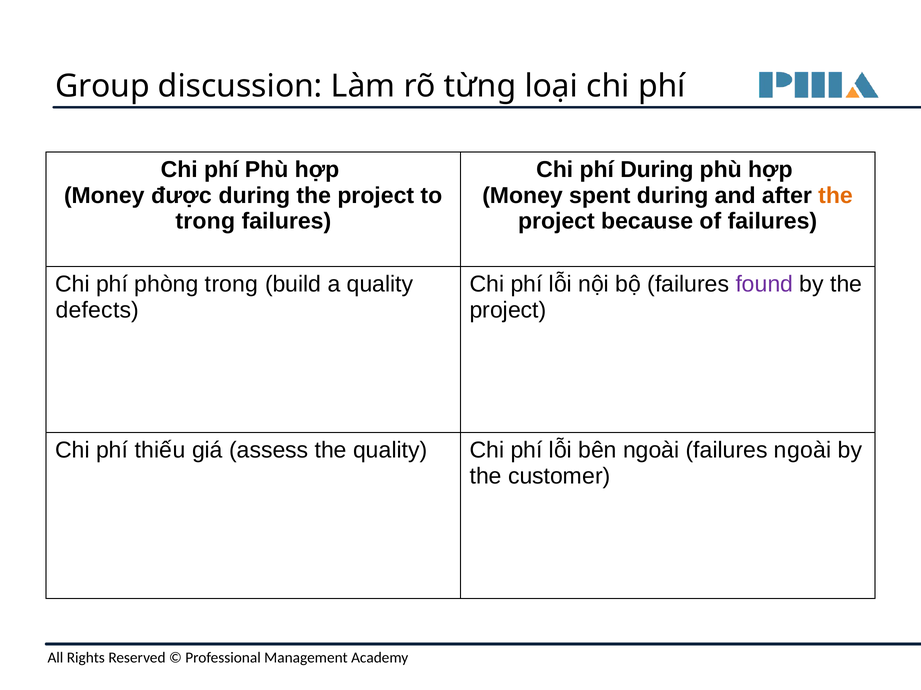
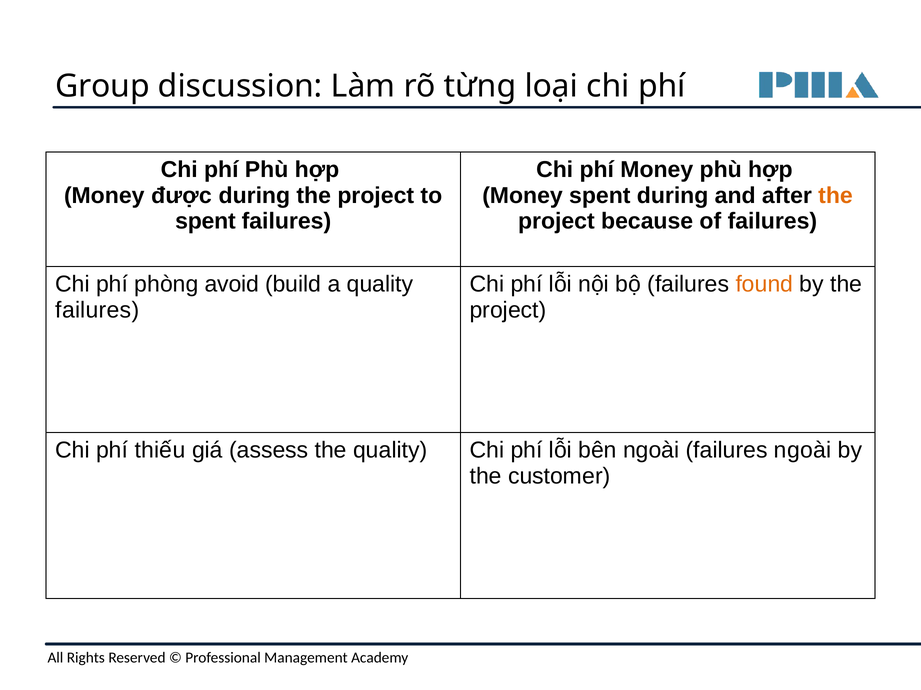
phí During: During -> Money (657, 170)
trong: trong -> spent (205, 221)
phòng trong: trong -> avoid (232, 285)
found colour: purple -> orange (764, 285)
defects: defects -> failures (97, 310)
